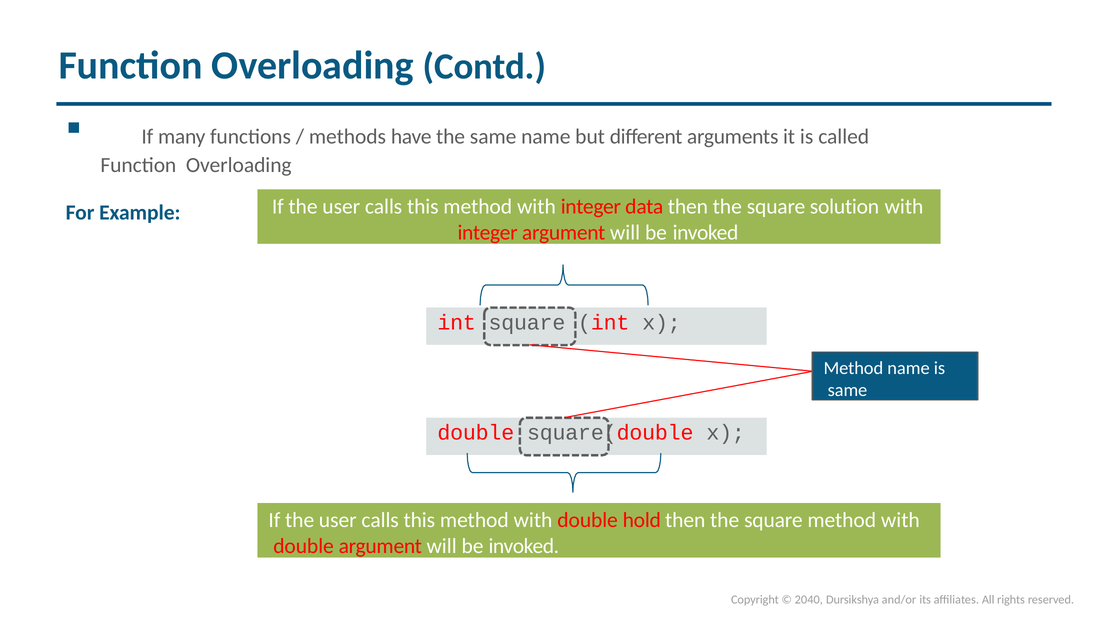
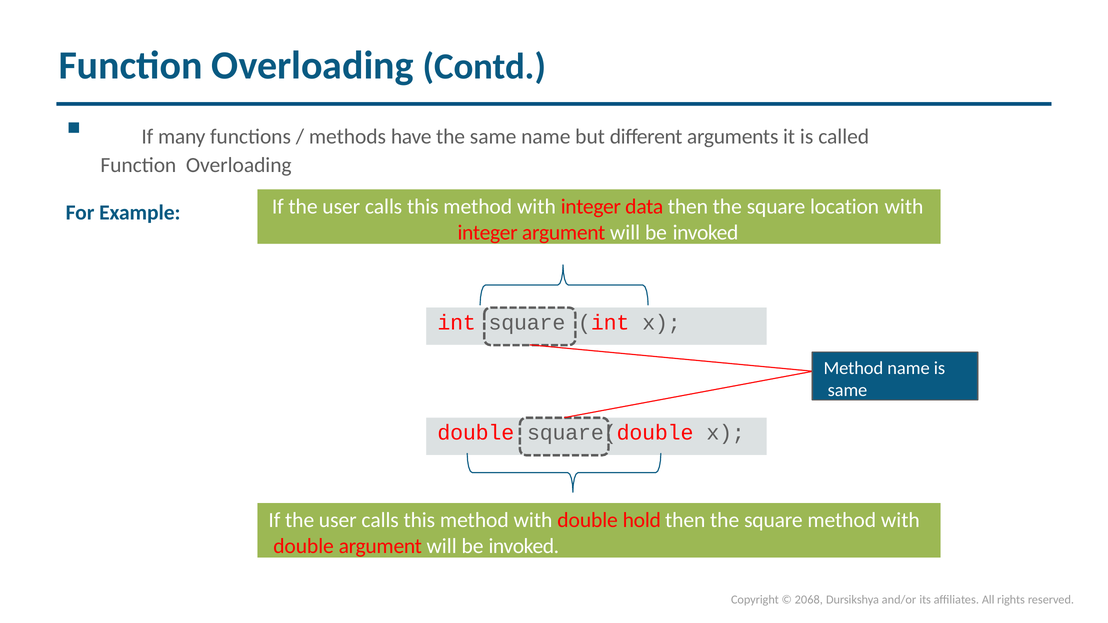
solution: solution -> location (845, 207)
2040: 2040 -> 2068 (809, 600)
